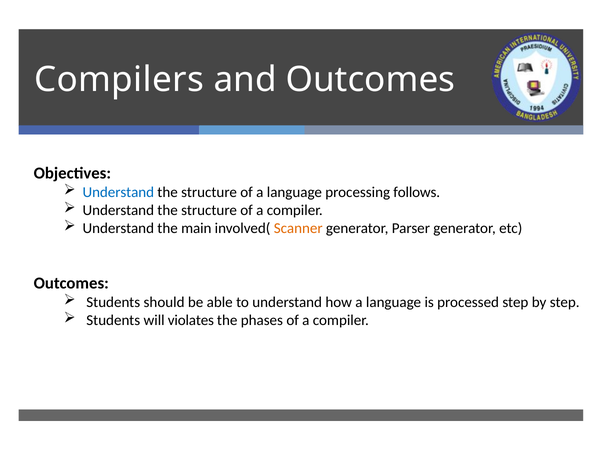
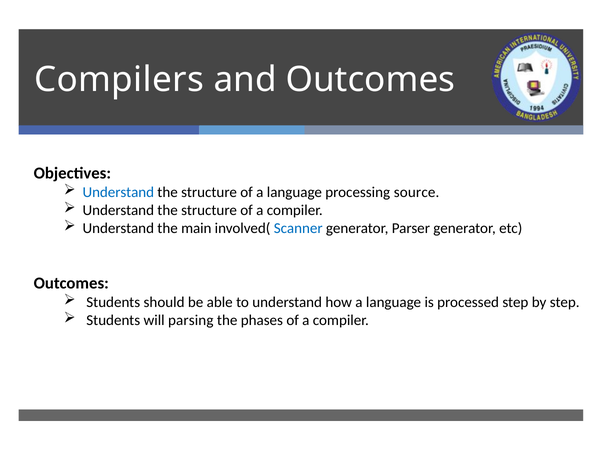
follows: follows -> source (417, 192)
Scanner colour: orange -> blue (298, 228)
violates: violates -> parsing (191, 321)
